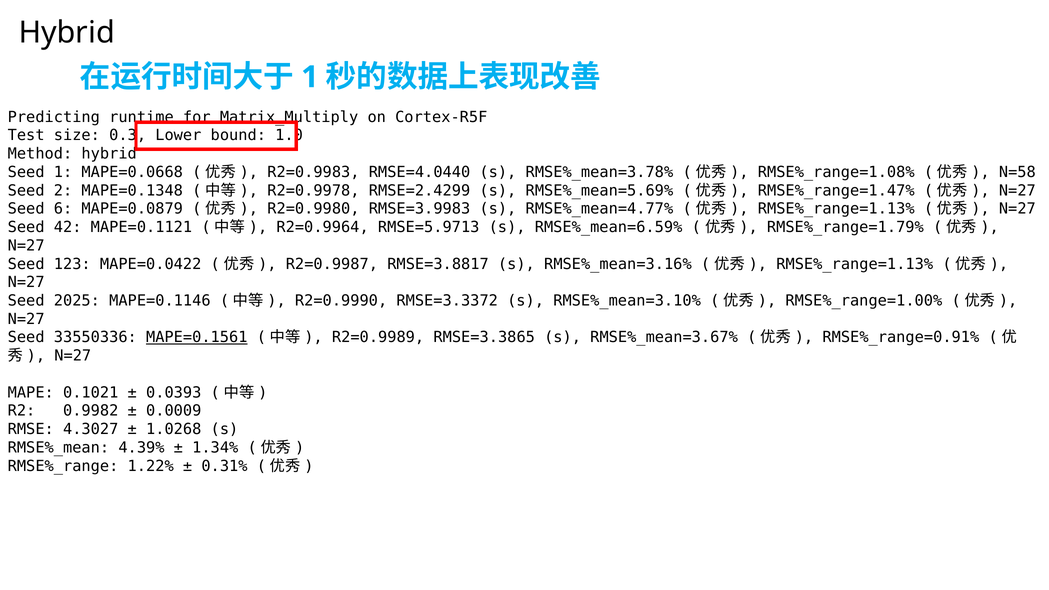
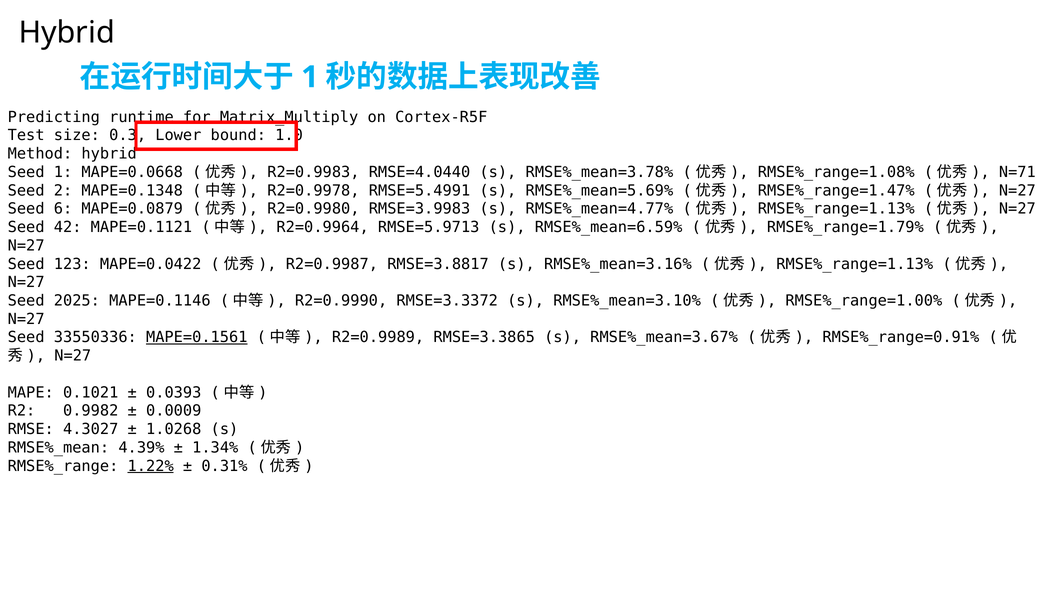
N=58: N=58 -> N=71 (1017, 172)
RMSE=2.4299: RMSE=2.4299 -> RMSE=5.4991 (420, 191)
1.22% underline: none -> present (151, 466)
